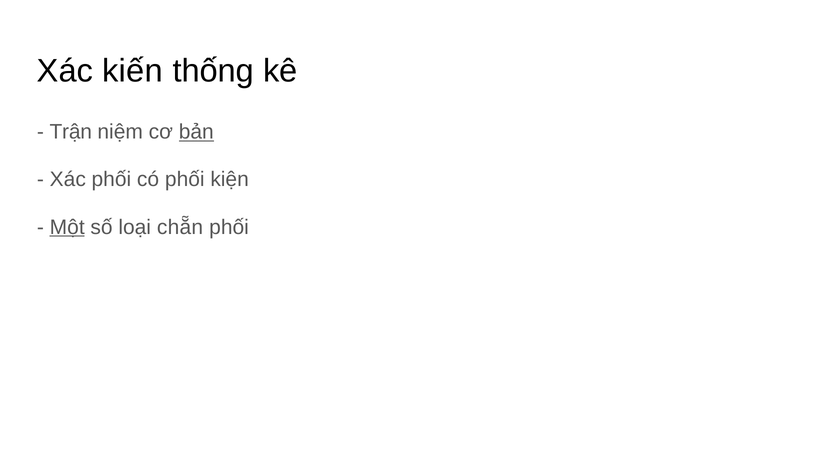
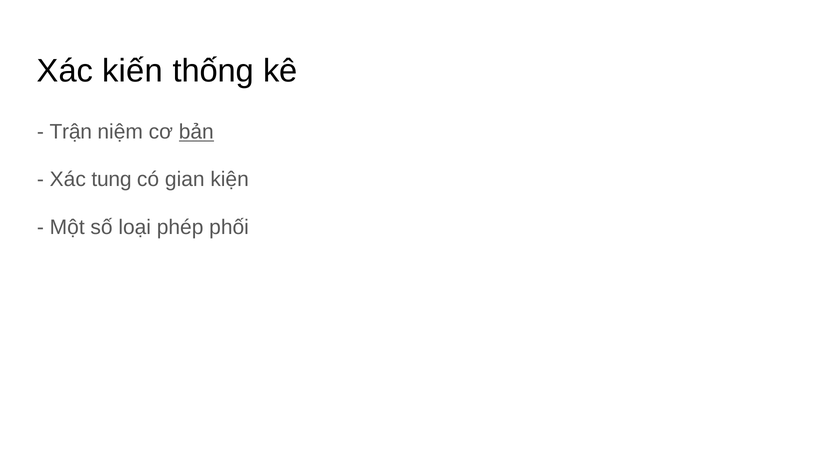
Xác phối: phối -> tung (111, 180)
có phối: phối -> gian (185, 180)
Một underline: present -> none (67, 227)
chẵn: chẵn -> phép (180, 227)
